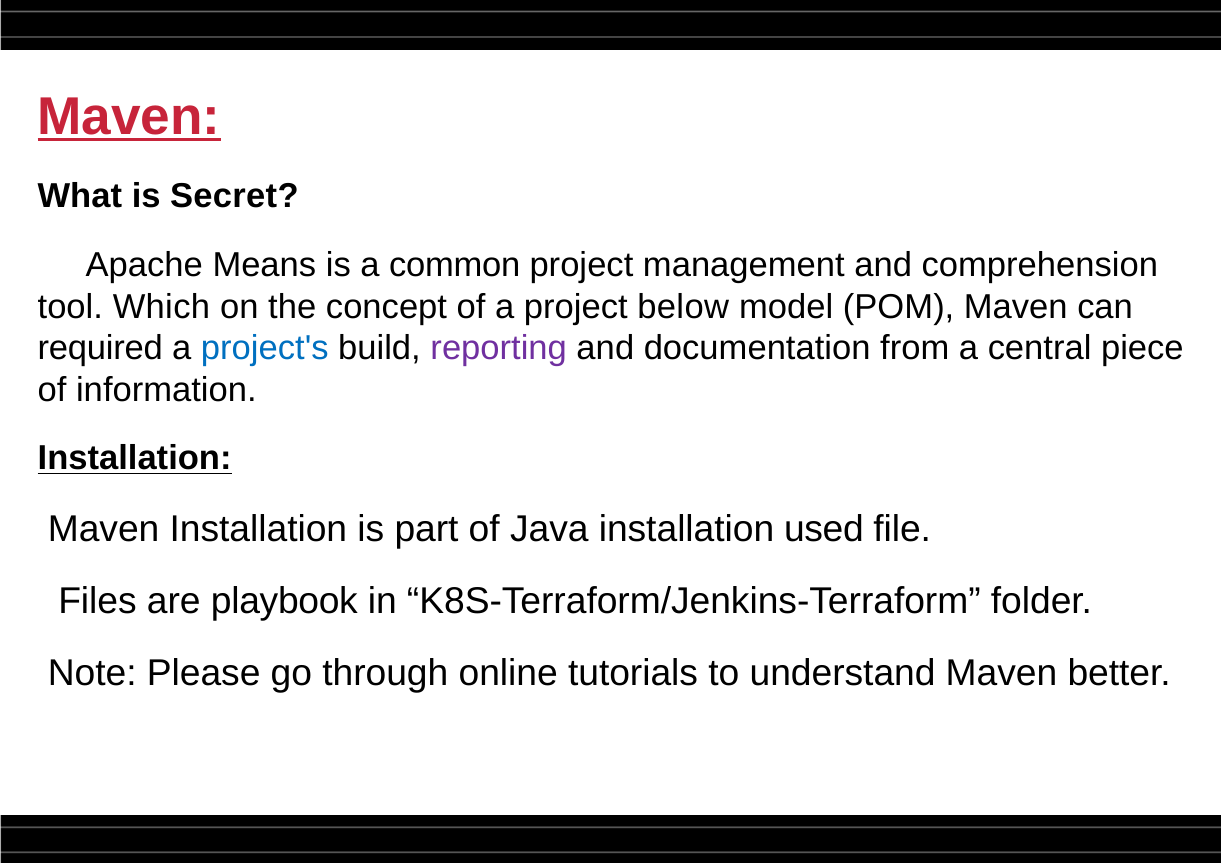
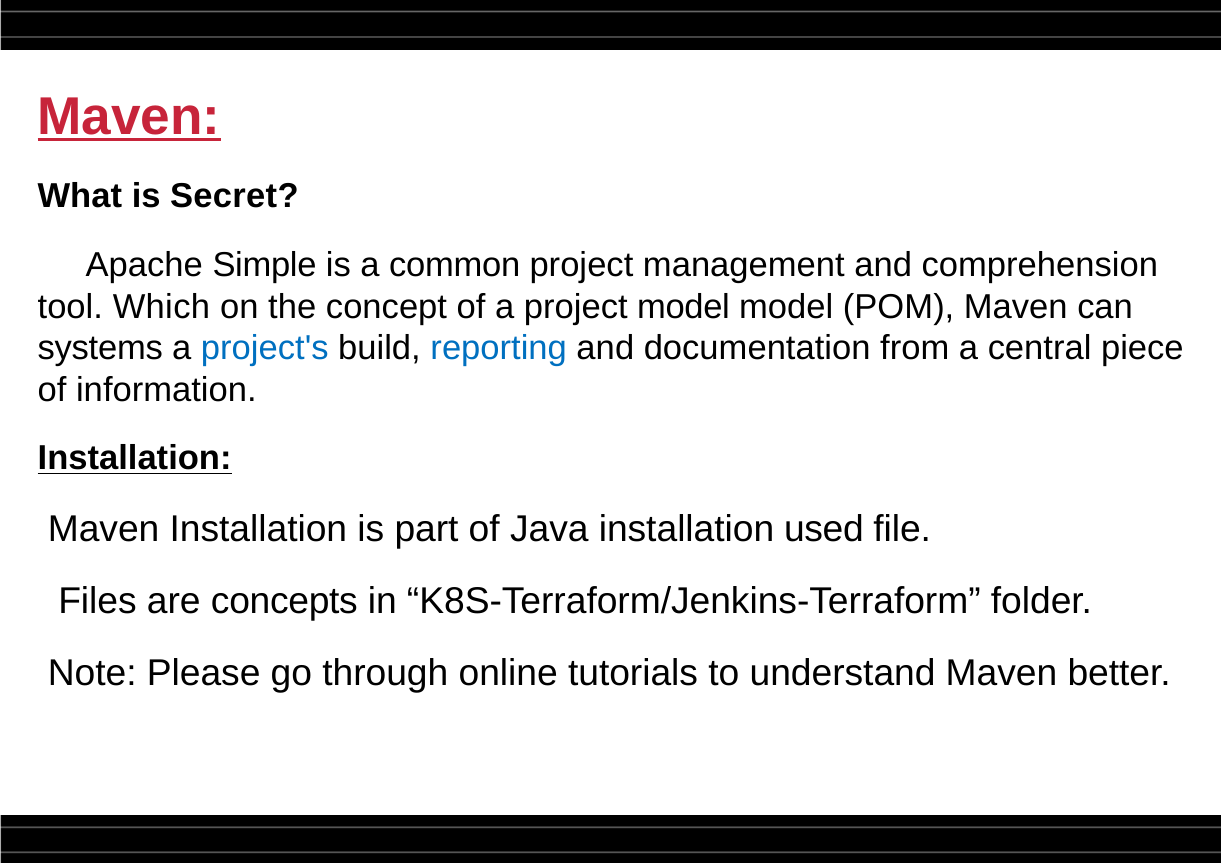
Means: Means -> Simple (264, 265)
project below: below -> model (684, 307)
required: required -> systems (100, 348)
reporting colour: purple -> blue (499, 348)
playbook: playbook -> concepts (284, 601)
